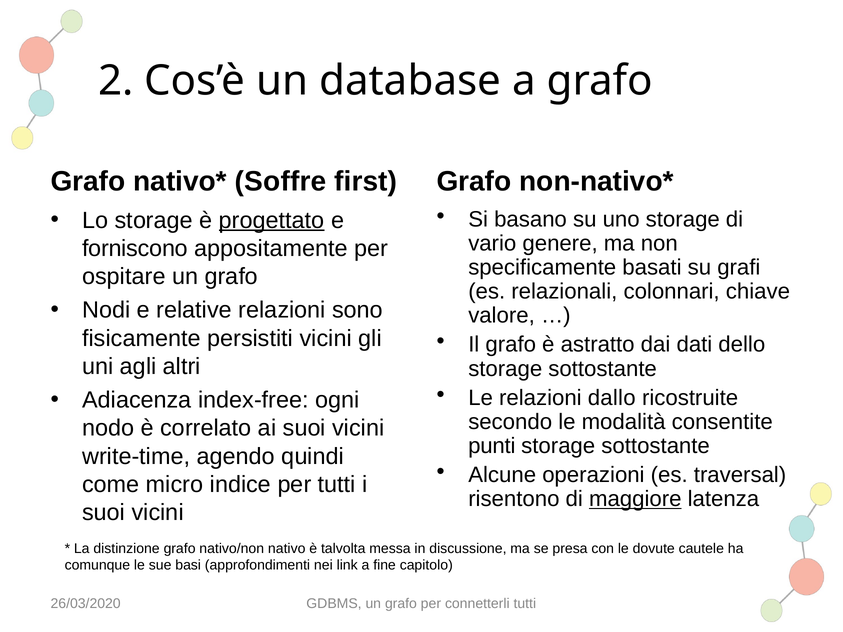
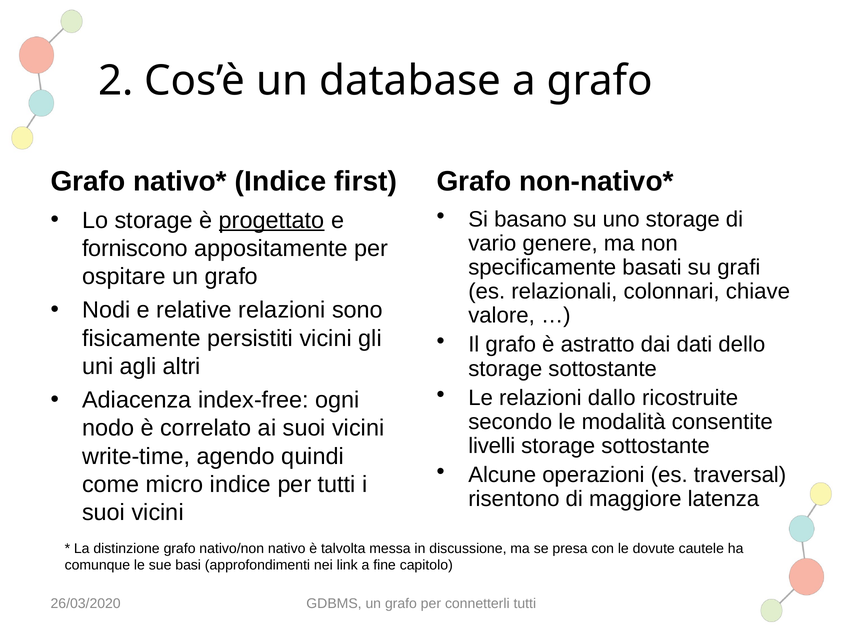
Soffre: Soffre -> Indice (281, 181)
punti: punti -> livelli (492, 446)
maggiore underline: present -> none (635, 499)
